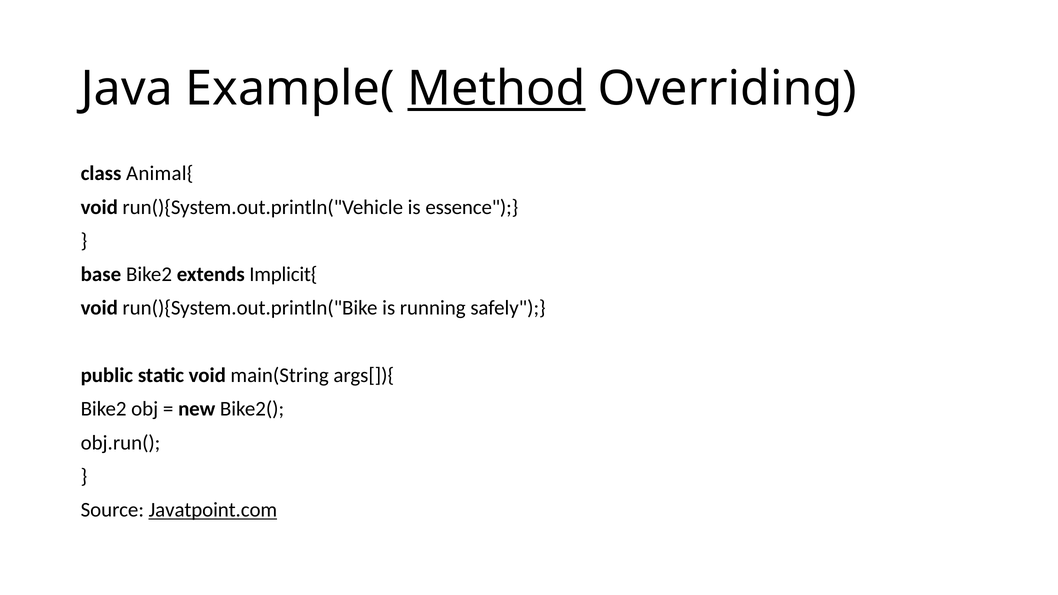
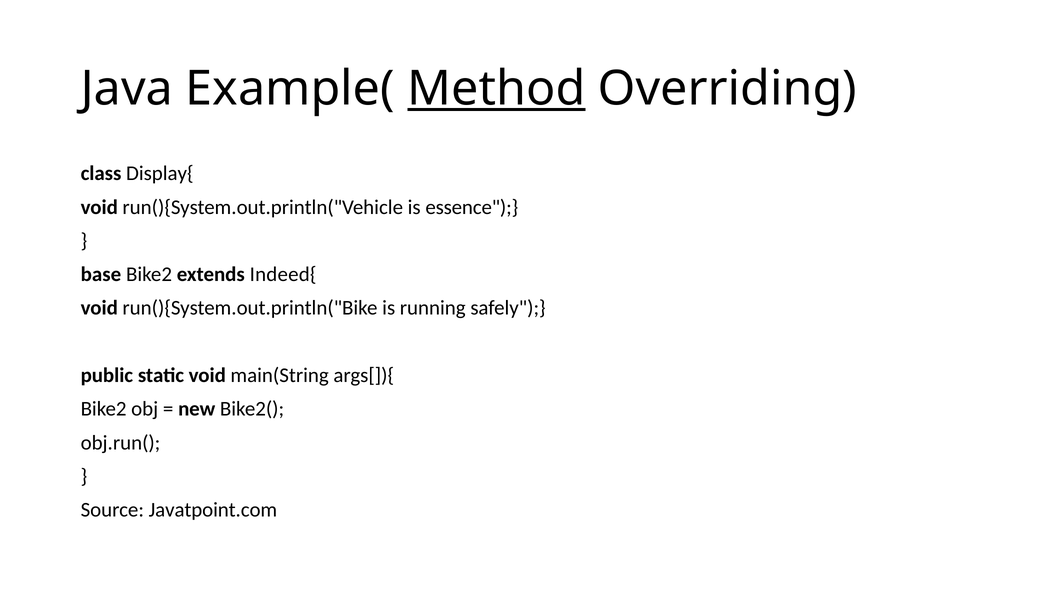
Animal{: Animal{ -> Display{ (160, 174)
Implicit{: Implicit{ -> Indeed{ (283, 275)
Javatpoint.com underline: present -> none (213, 510)
